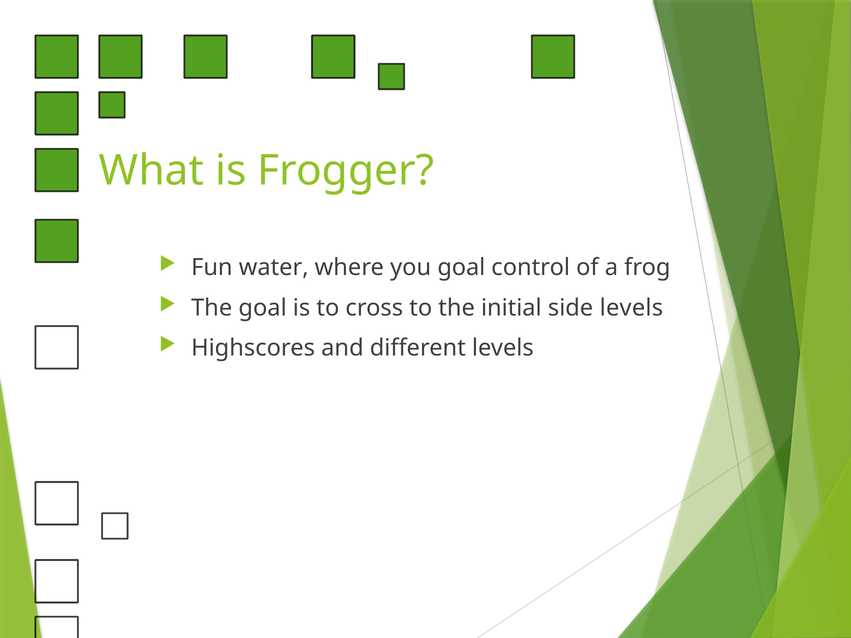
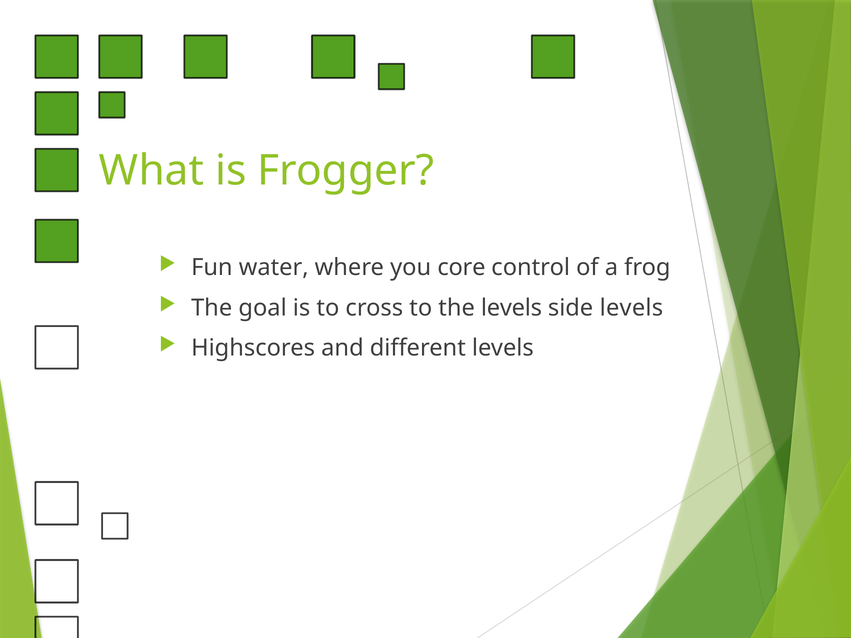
you goal: goal -> core (461, 268)
the initial: initial -> levels (511, 308)
